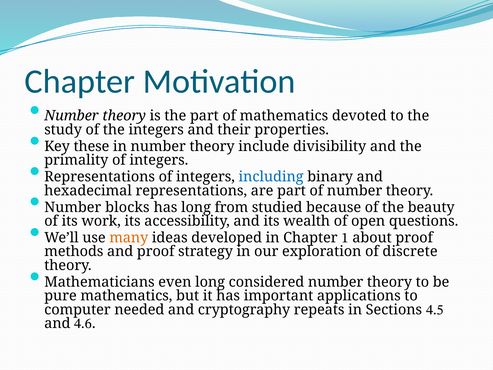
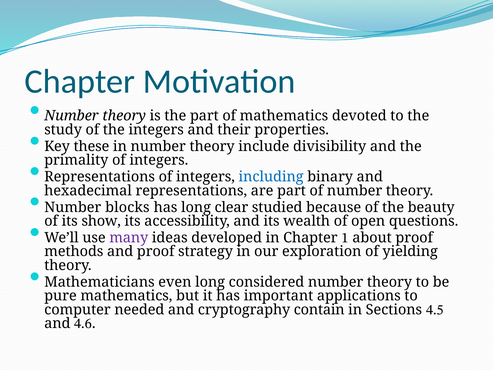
from: from -> clear (231, 207)
work: work -> show (101, 221)
many colour: orange -> purple (129, 238)
discrete: discrete -> yielding (410, 251)
repeats: repeats -> contain (319, 309)
